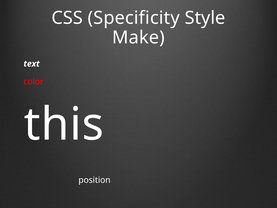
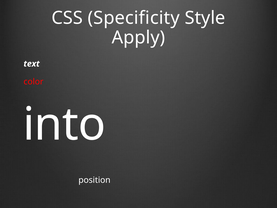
Make: Make -> Apply (138, 37)
this: this -> into (64, 124)
